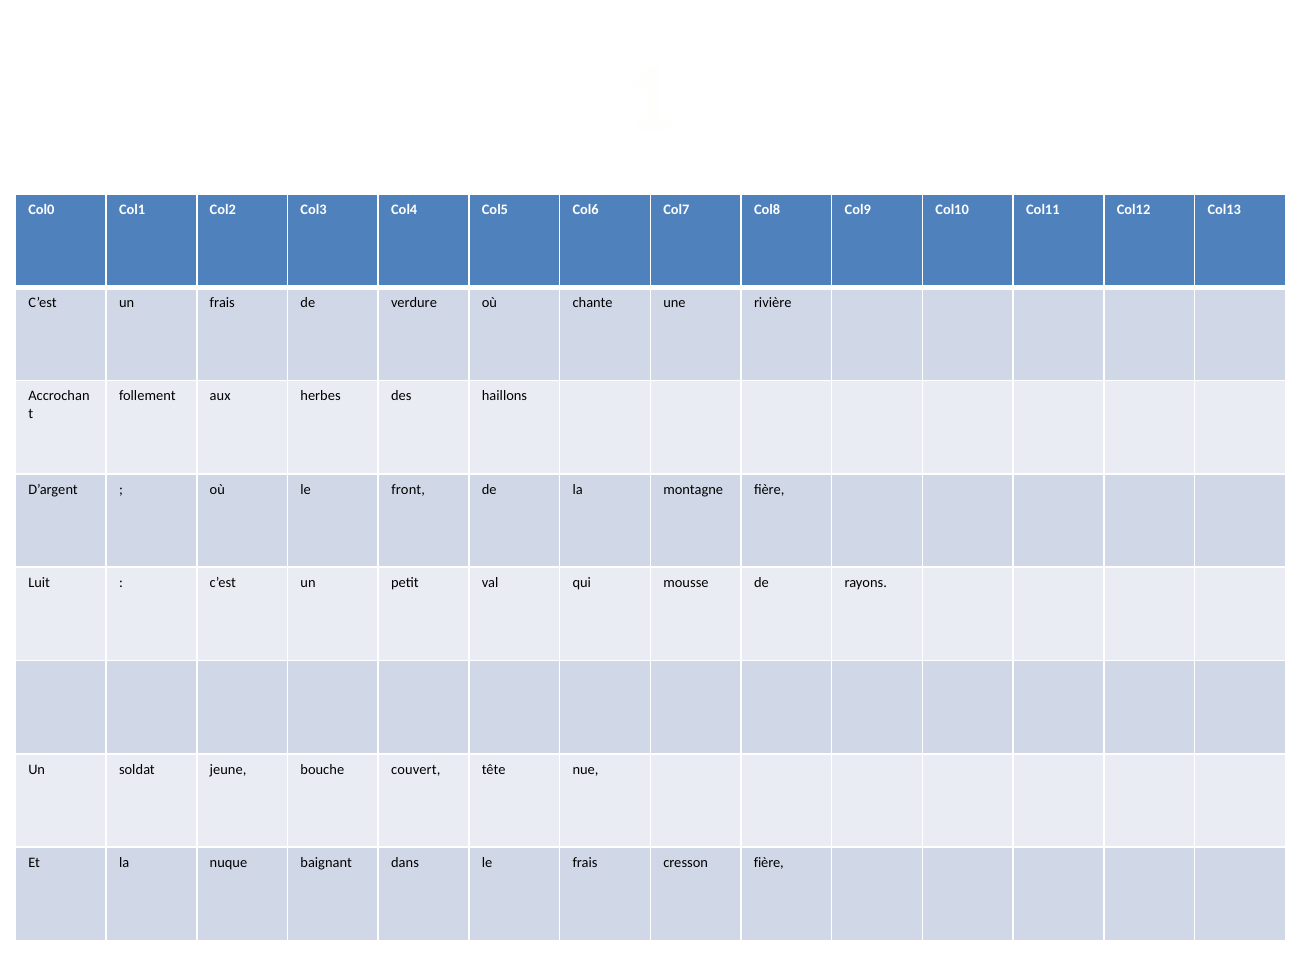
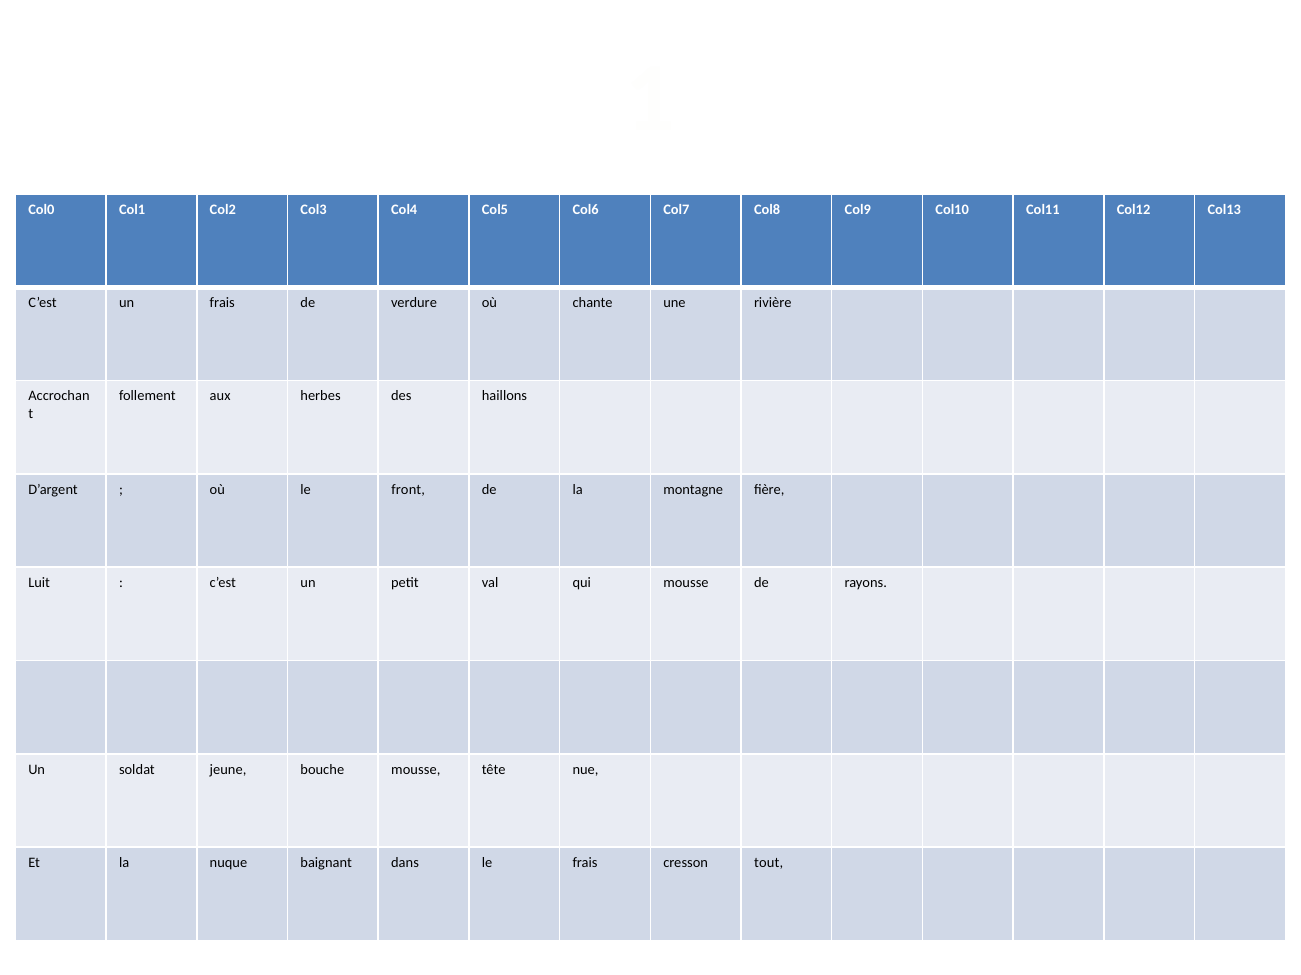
bouche couvert: couvert -> mousse (416, 770)
cresson fière: fière -> tout (769, 863)
